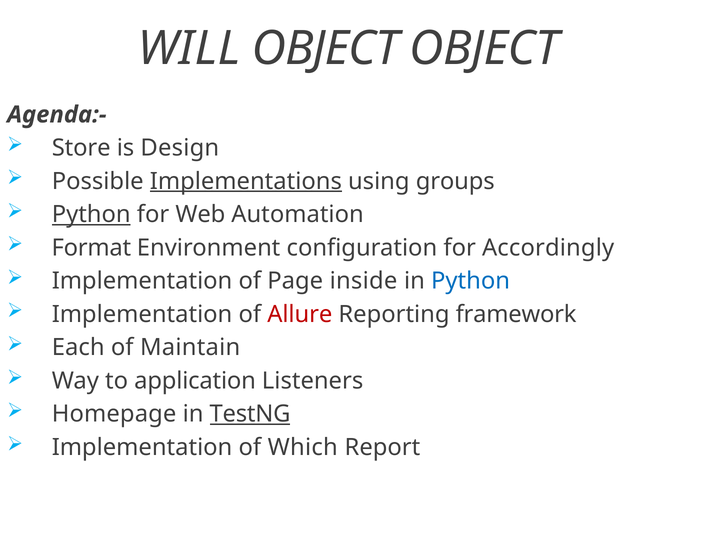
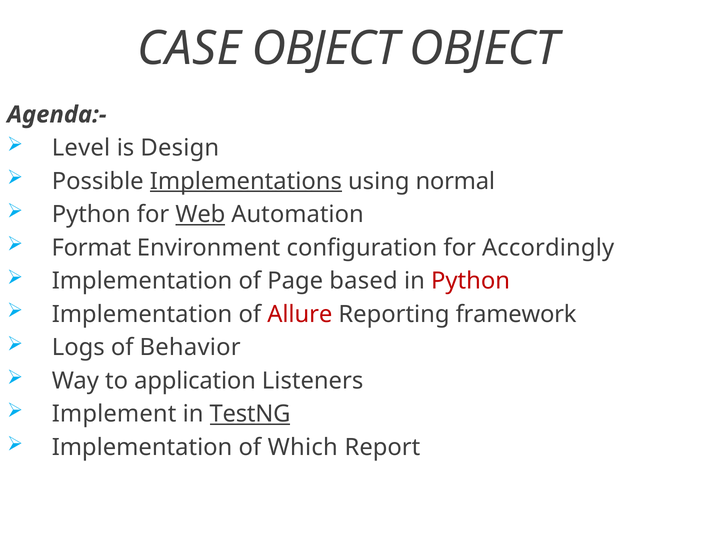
WILL: WILL -> CASE (189, 49)
Store: Store -> Level (81, 148)
groups: groups -> normal (455, 181)
Python underline: present -> none (91, 215)
Web underline: none -> present (200, 215)
inside: inside -> based (363, 281)
Python colour: blue -> red (471, 281)
Each: Each -> Logs (78, 348)
Maintain: Maintain -> Behavior (190, 348)
Homepage: Homepage -> Implement (114, 415)
